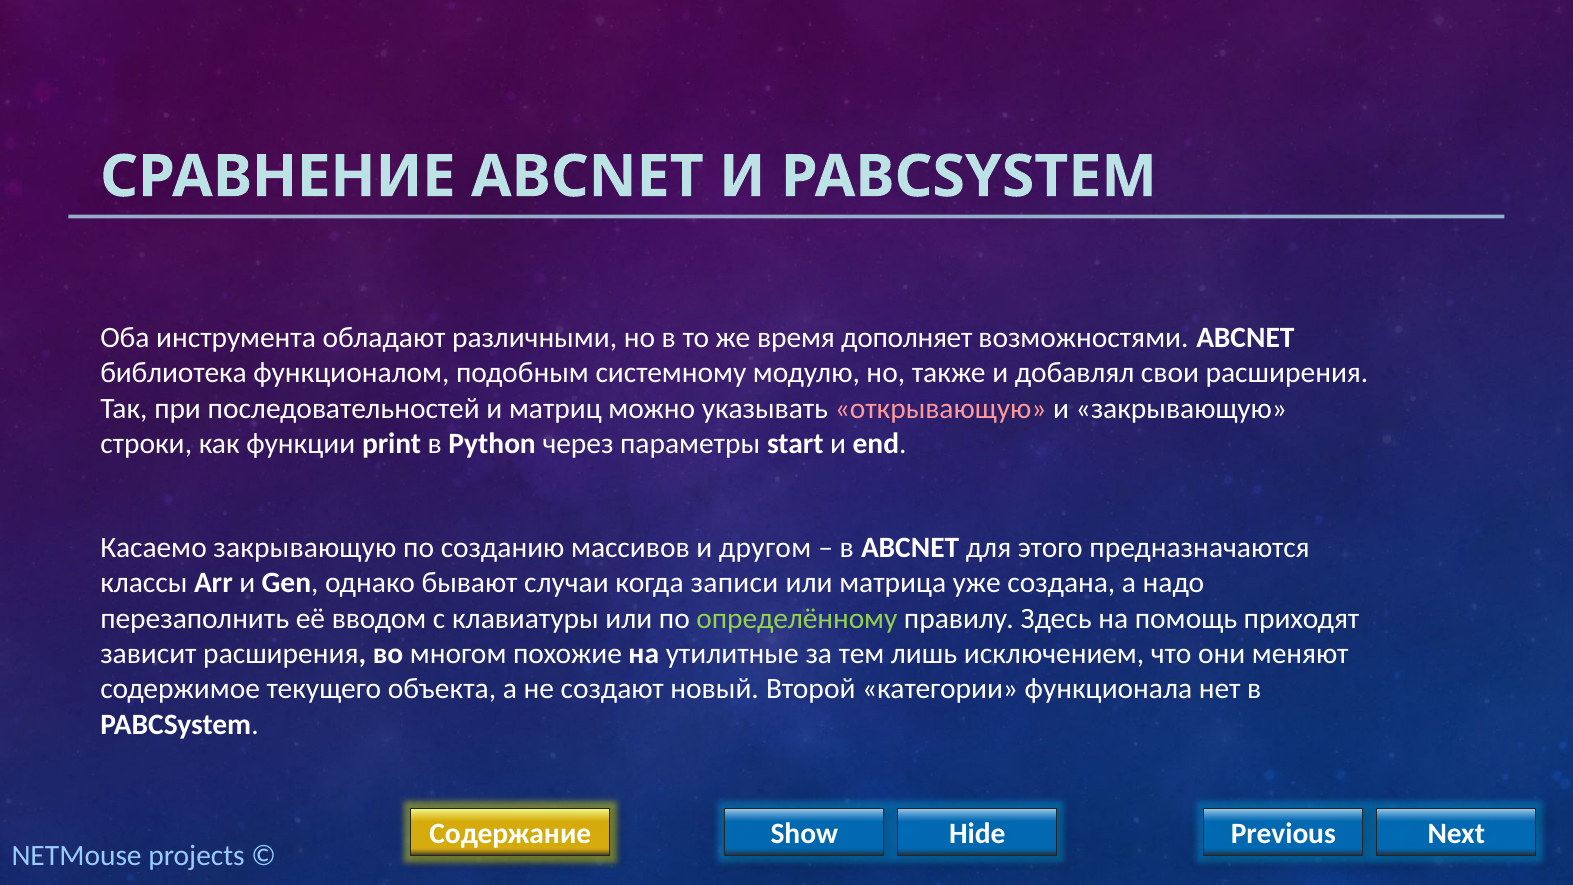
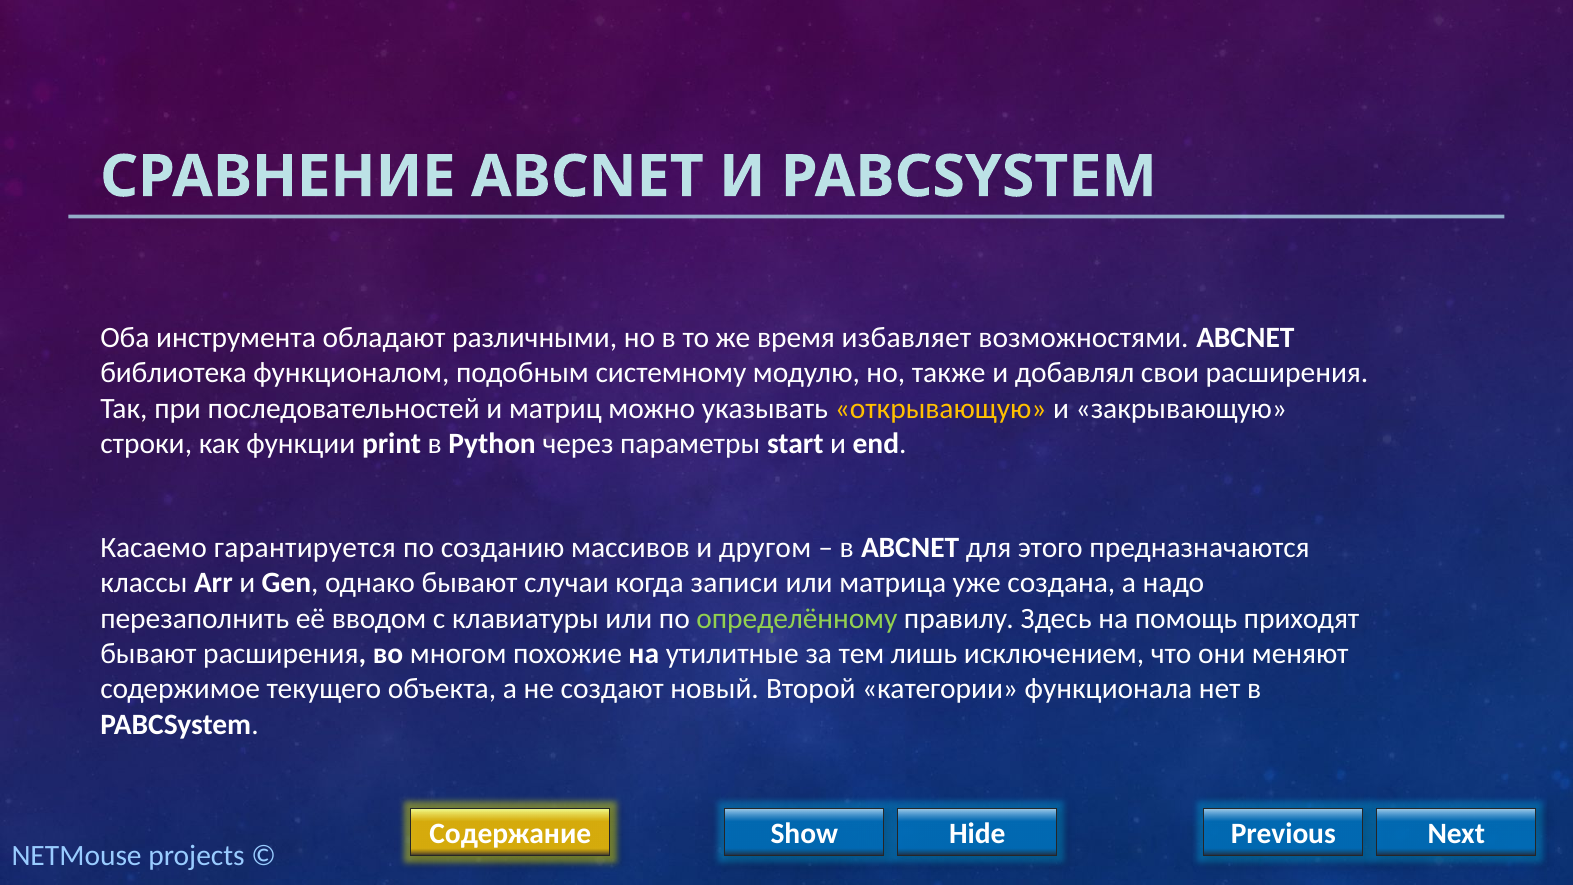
дополняет: дополняет -> избавляет (907, 338)
открывающую colour: pink -> yellow (941, 408)
Касаемо закрывающую: закрывающую -> гарантируется (305, 547)
зависит: зависит -> бывают (148, 654)
